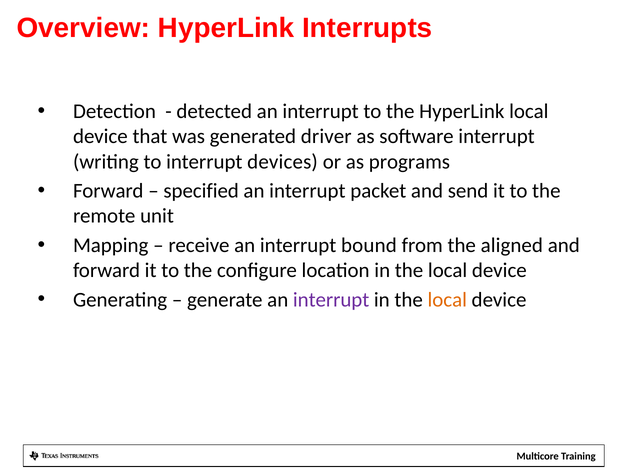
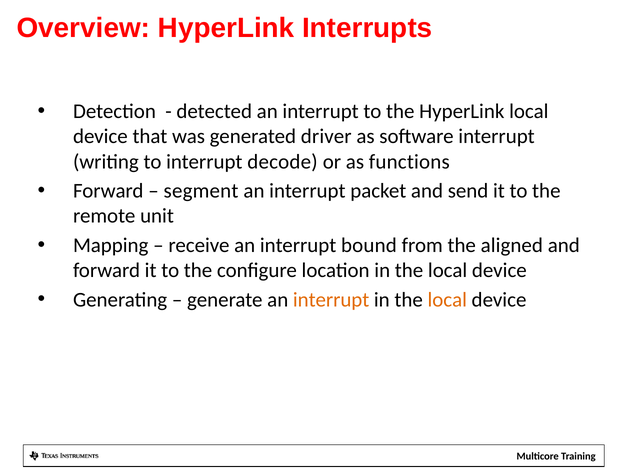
devices: devices -> decode (283, 162)
programs: programs -> functions (409, 162)
specified: specified -> segment (201, 191)
interrupt colour: purple -> orange (331, 300)
